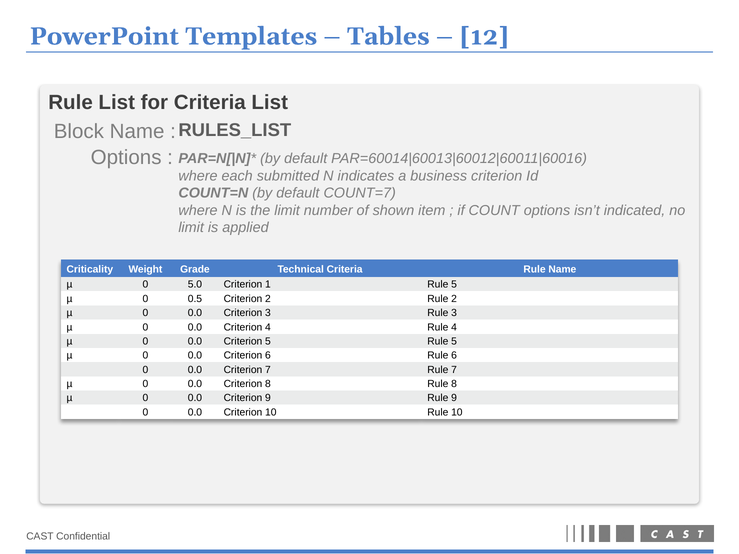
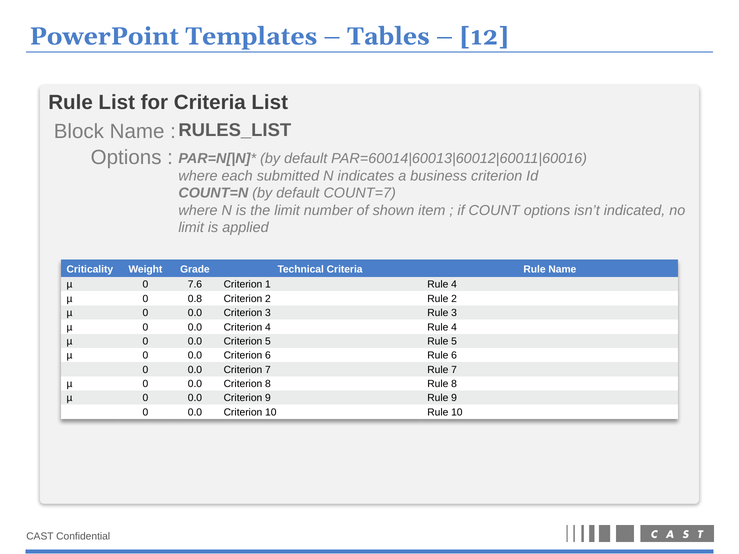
5.0: 5.0 -> 7.6 (195, 285)
1 Rule 5: 5 -> 4 (454, 285)
0.5: 0.5 -> 0.8 (195, 299)
